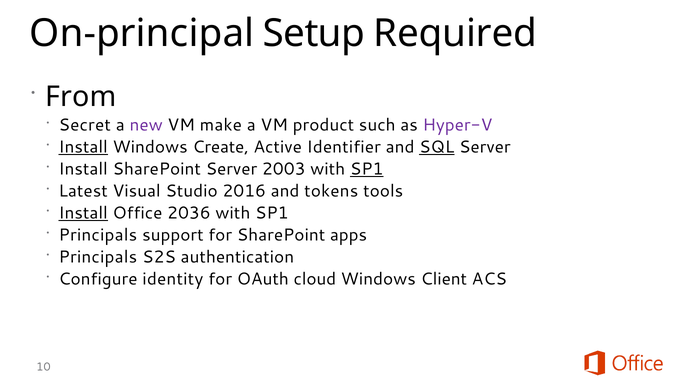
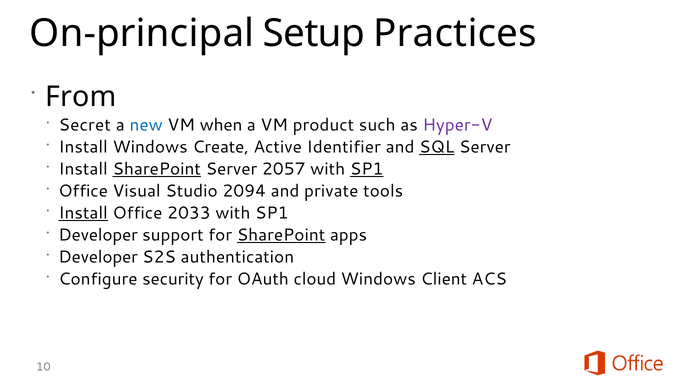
Required: Required -> Practices (455, 34)
new colour: purple -> blue (146, 125)
make: make -> when (221, 125)
Install underline: present -> none (83, 147)
SharePoint underline: none -> present (157, 169)
2003: 2003 -> 2057 (284, 169)
Latest: Latest -> Office (83, 191)
2016: 2016 -> 2094 (244, 191)
tokens: tokens -> private (331, 191)
2036: 2036 -> 2033 (189, 213)
Principals: Principals -> Developer (98, 235)
SharePoint underline: none -> present (281, 235)
Principals: Principals -> Developer (98, 257)
identity: identity -> security (173, 279)
